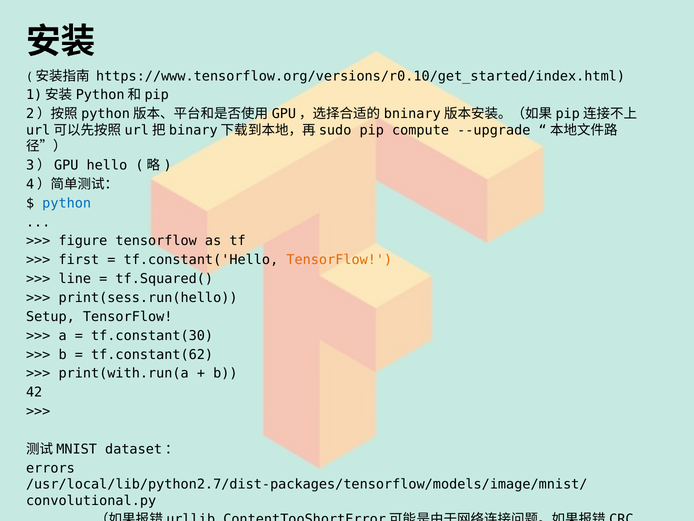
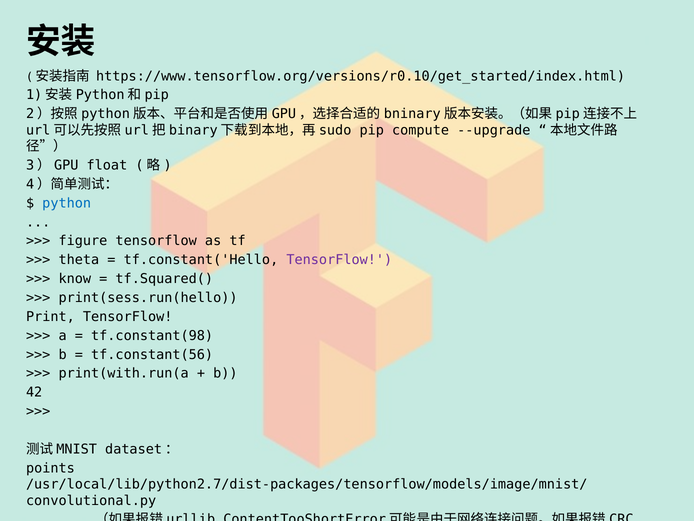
hello: hello -> float (107, 165)
first: first -> theta (79, 260)
TensorFlow colour: orange -> purple (339, 260)
line: line -> know (75, 279)
Setup: Setup -> Print (50, 316)
tf.constant(30: tf.constant(30 -> tf.constant(98 (152, 335)
tf.constant(62: tf.constant(62 -> tf.constant(56 (152, 354)
errors: errors -> points (50, 468)
